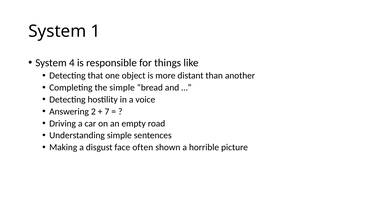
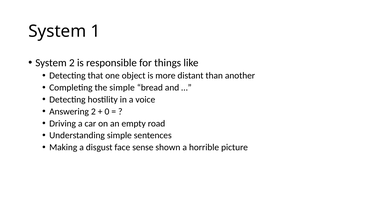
System 4: 4 -> 2 (72, 63)
7: 7 -> 0 (107, 112)
often: often -> sense (143, 148)
